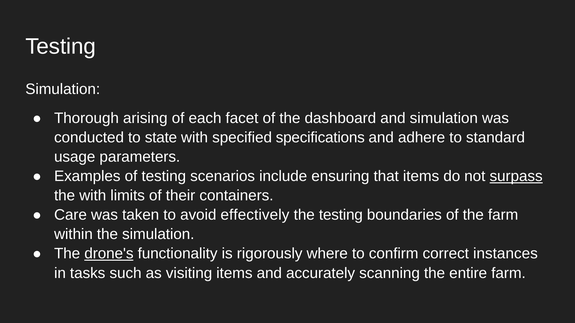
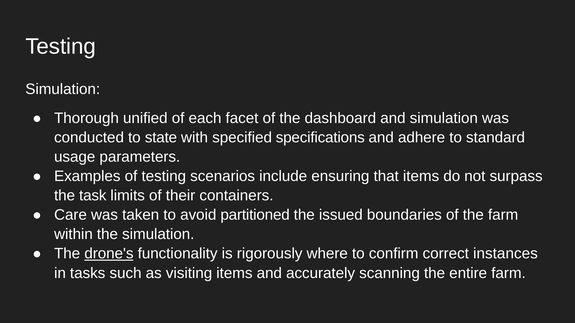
arising: arising -> unified (145, 118)
surpass underline: present -> none (516, 177)
the with: with -> task (93, 196)
effectively: effectively -> partitioned (255, 215)
the testing: testing -> issued (341, 215)
